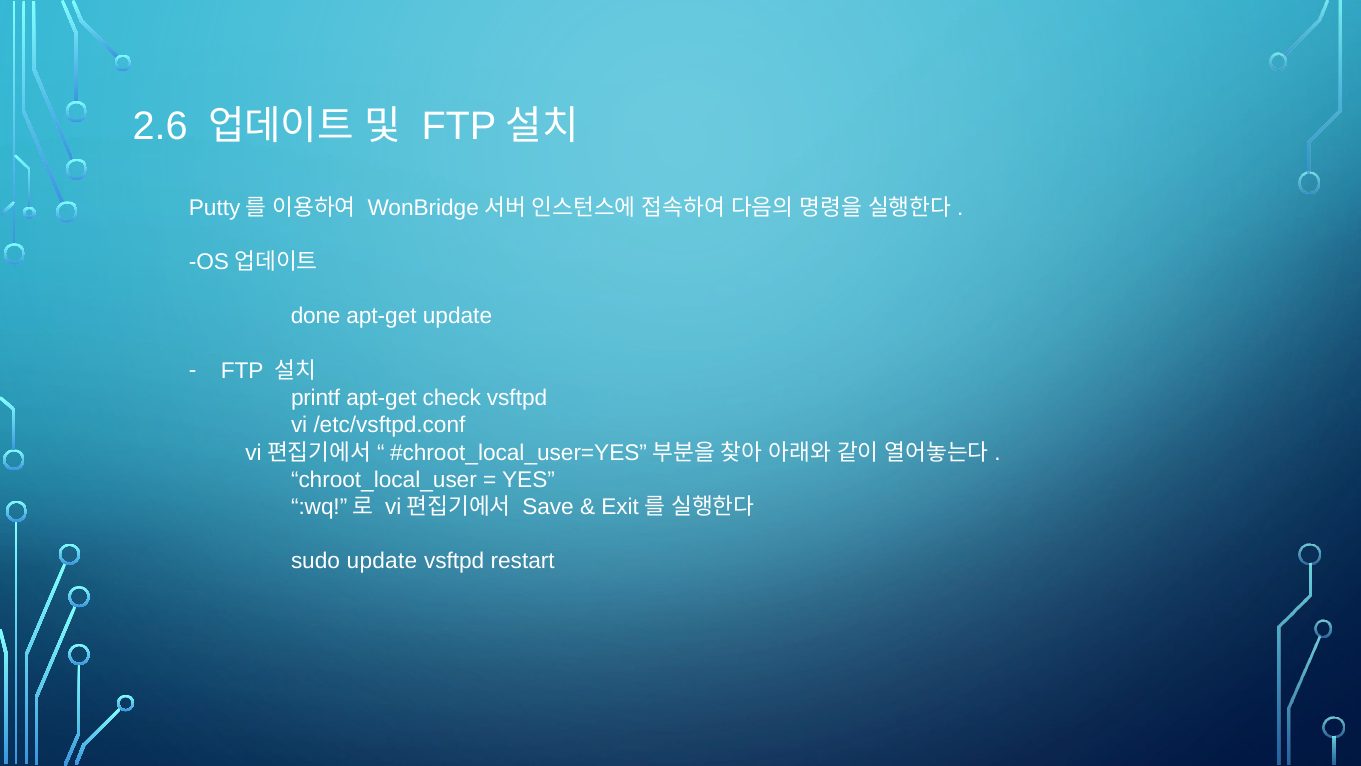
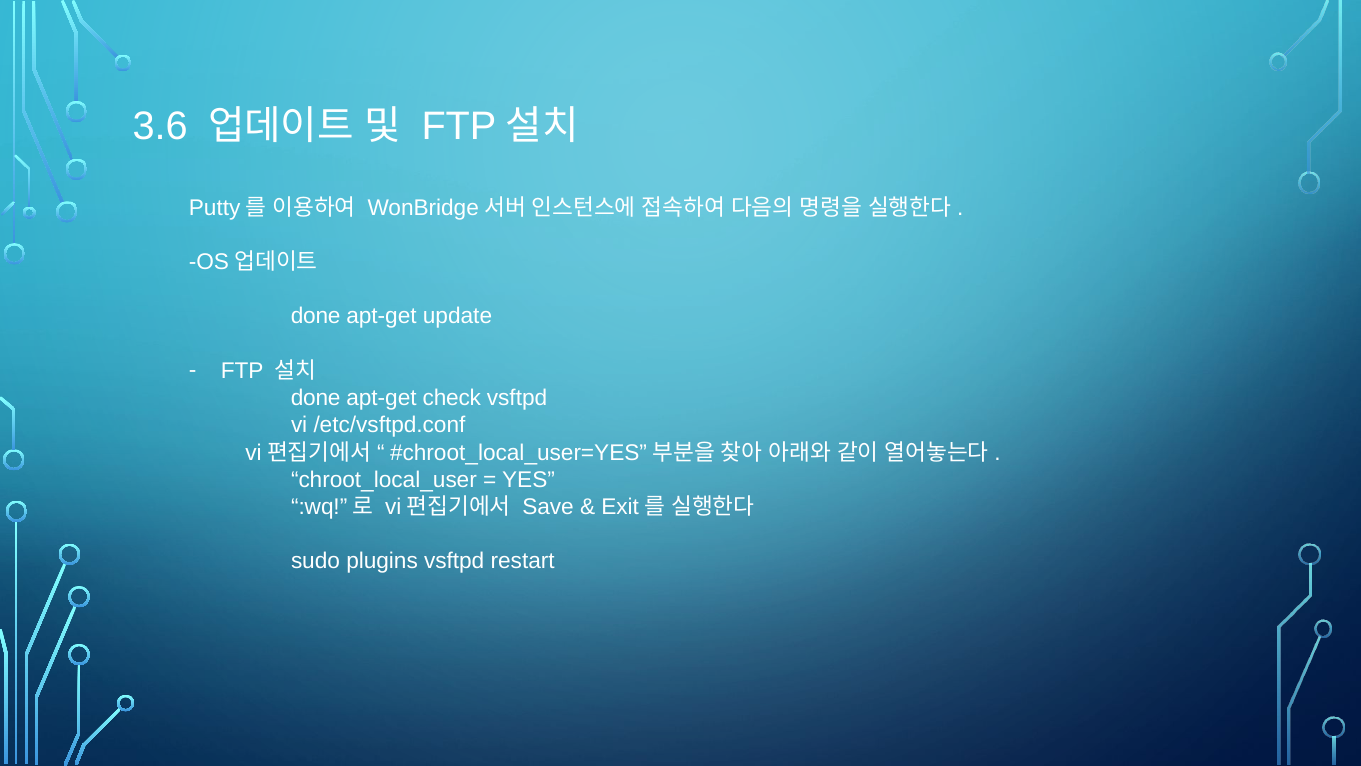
2.6: 2.6 -> 3.6 (160, 126)
printf: printf -> done (316, 398)
sudo update: update -> plugins (382, 561)
